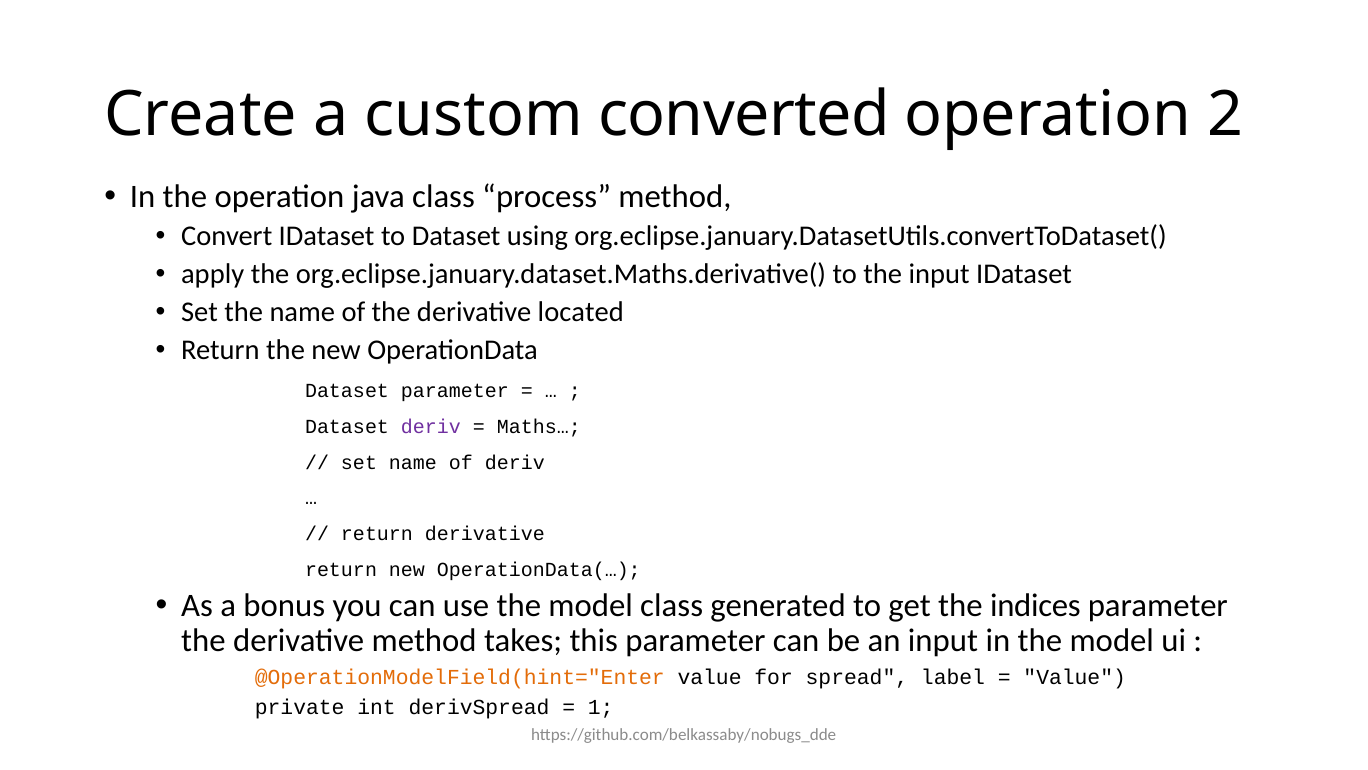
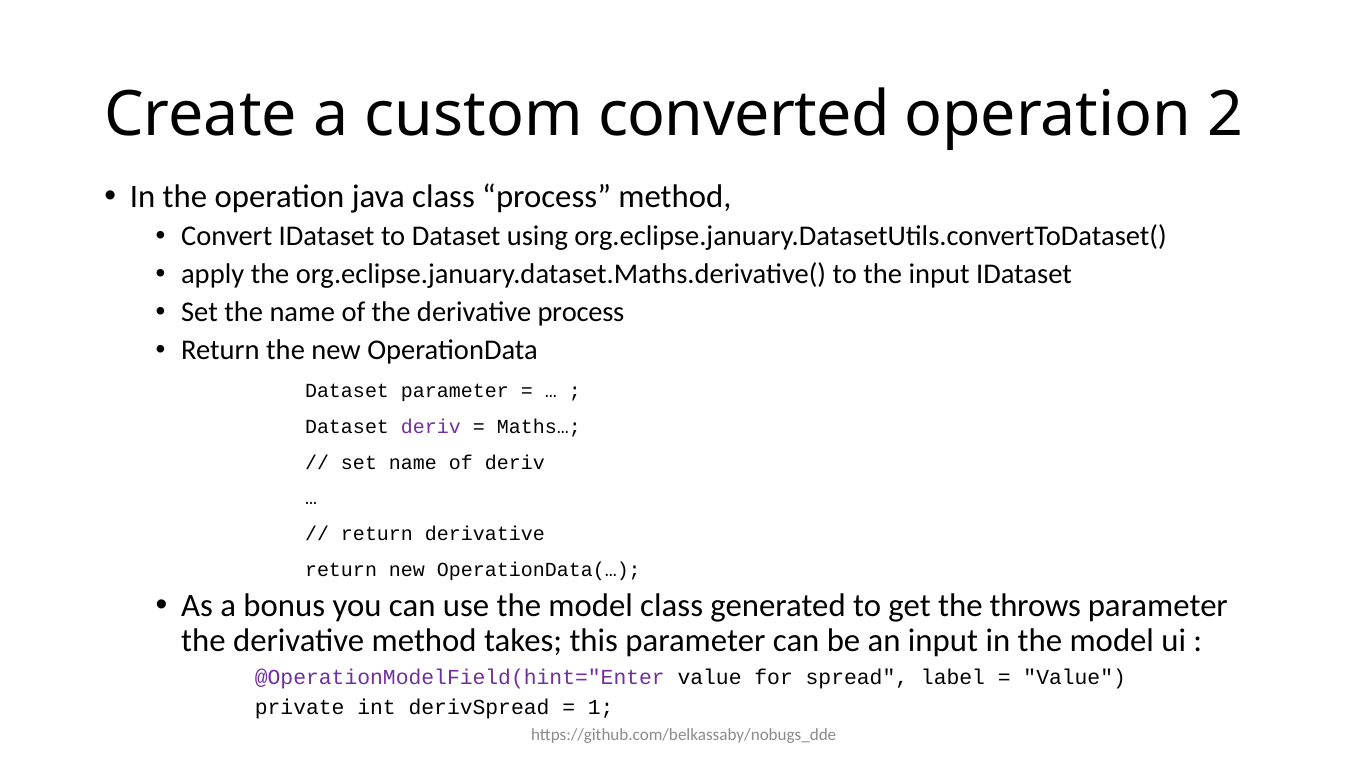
derivative located: located -> process (581, 312)
indices: indices -> throws (1035, 605)
@OperationModelField(hint="Enter colour: orange -> purple (460, 677)
